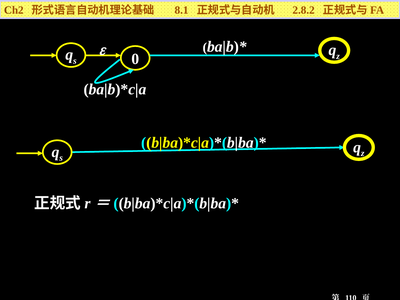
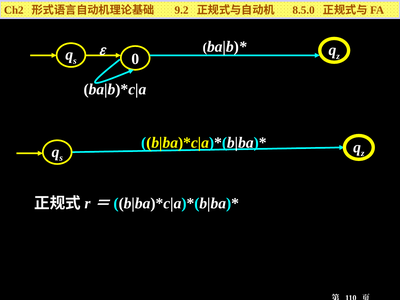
8.1: 8.1 -> 9.2 (182, 10)
2.8.2: 2.8.2 -> 8.5.0 (304, 10)
